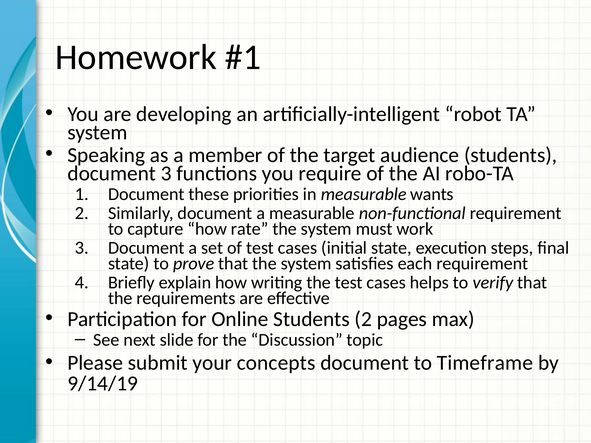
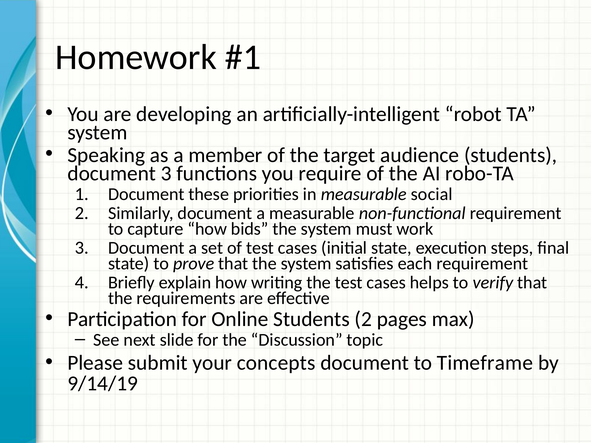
wants: wants -> social (432, 194)
rate: rate -> bids (250, 229)
